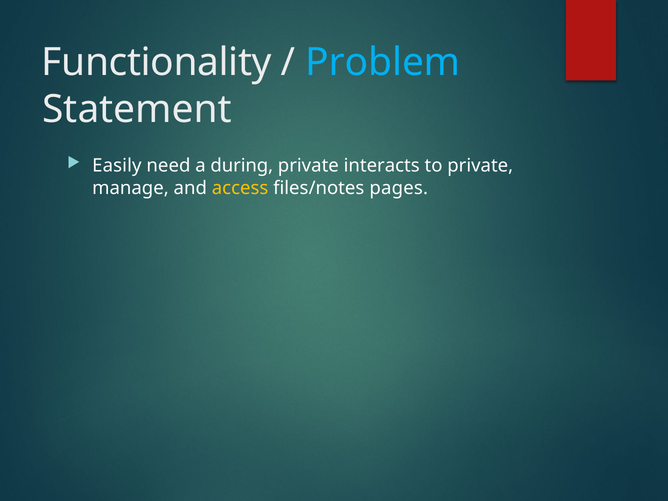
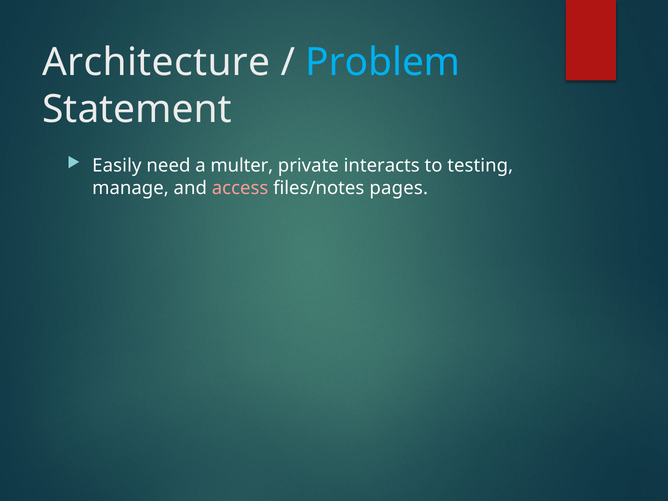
Functionality: Functionality -> Architecture (156, 63)
during: during -> multer (242, 166)
to private: private -> testing (480, 166)
access colour: yellow -> pink (240, 188)
